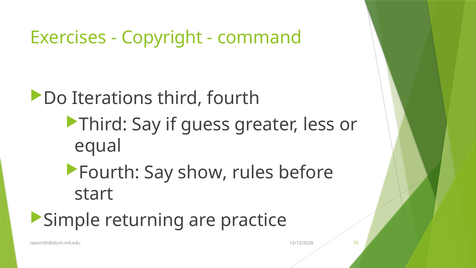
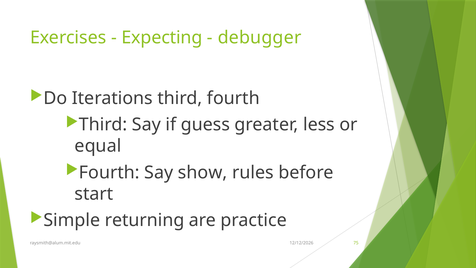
Copyright: Copyright -> Expecting (162, 38)
command: command -> debugger (260, 38)
